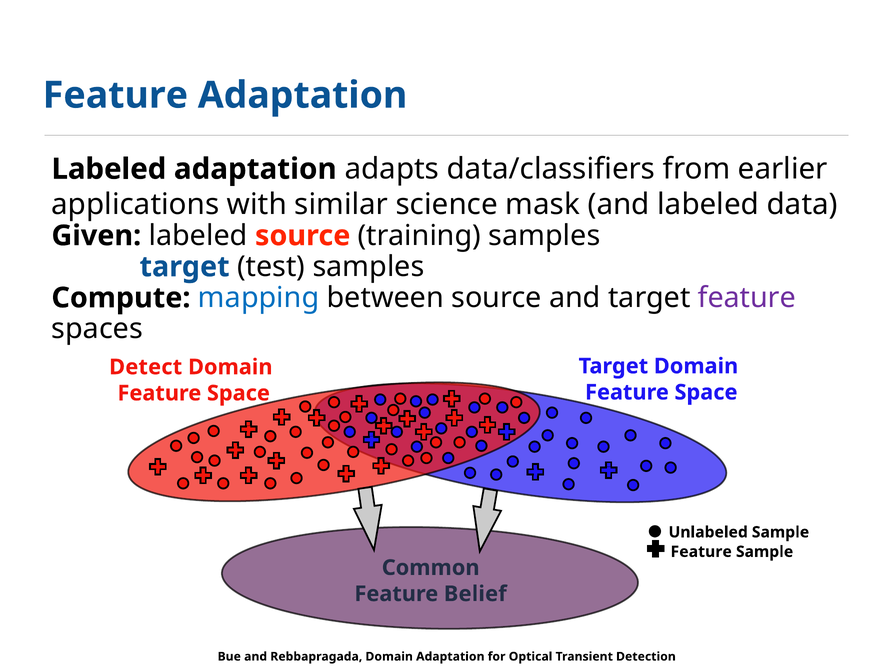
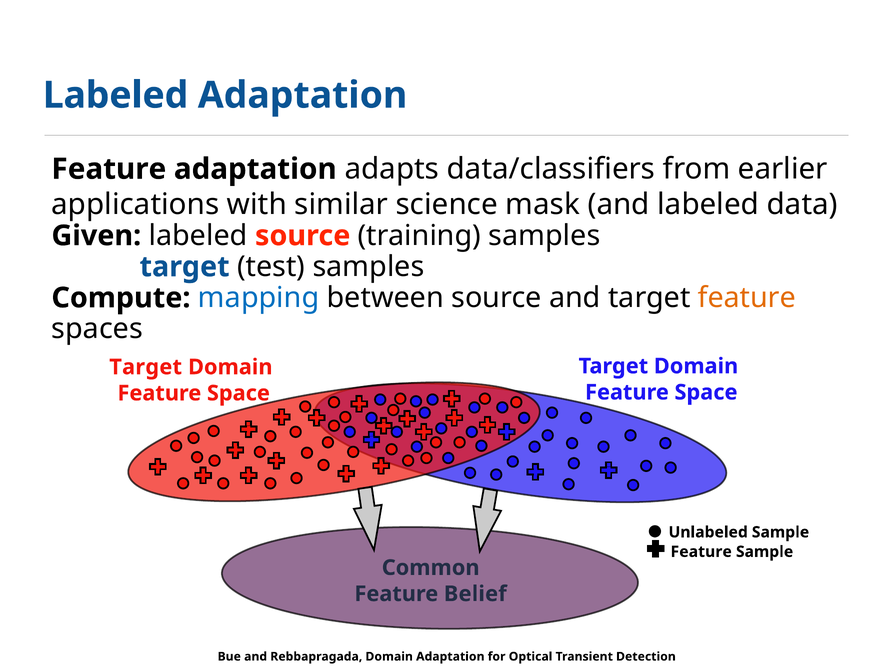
Feature: Feature -> Labeled (116, 95)
Labeled: Labeled -> Feature (109, 169)
feature colour: purple -> orange (747, 298)
Detect: Detect -> Target (146, 367)
